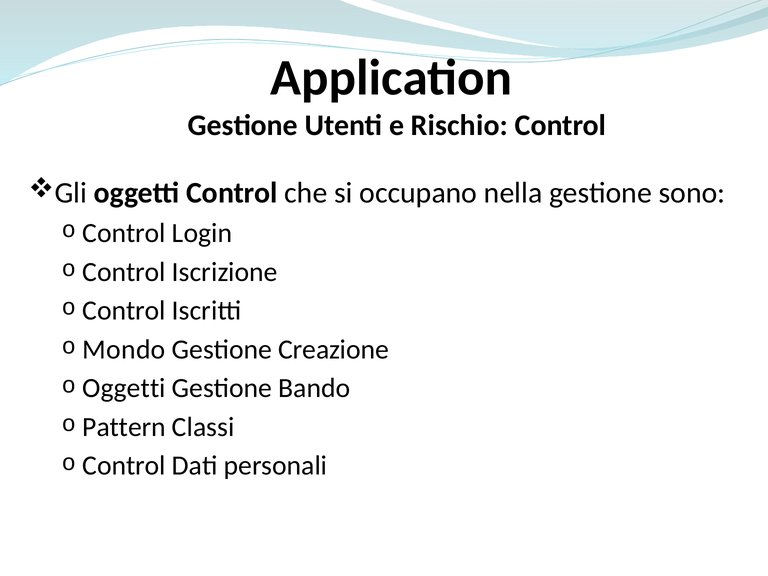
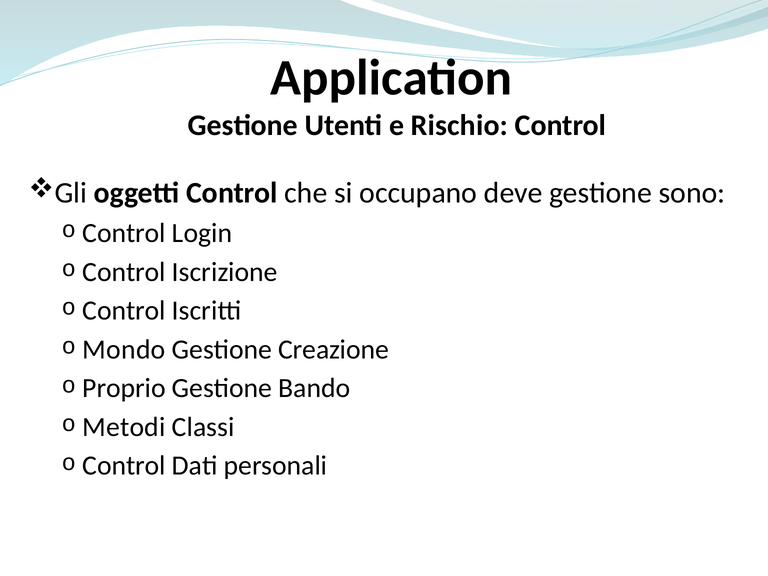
nella: nella -> deve (513, 193)
Oggetti: Oggetti -> Proprio (124, 388)
Pattern: Pattern -> Metodi (124, 427)
